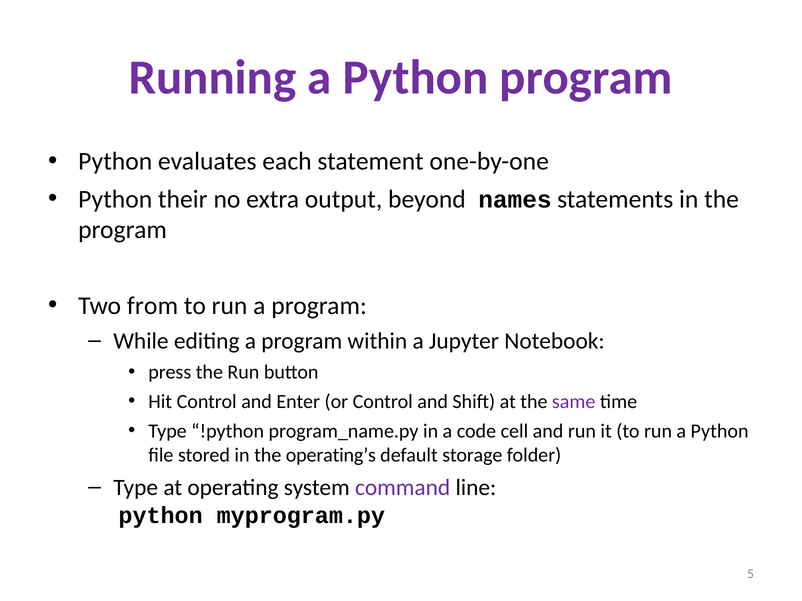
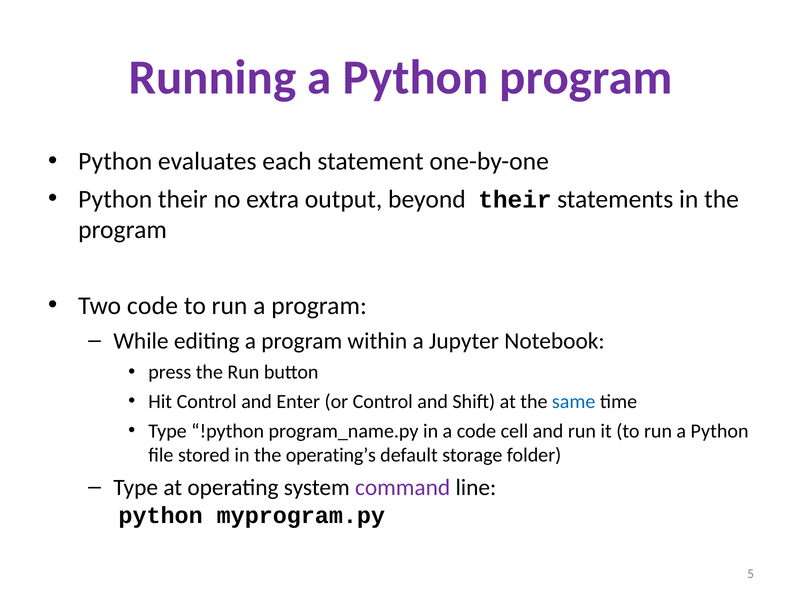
beyond names: names -> their (515, 200)
Two from: from -> code (152, 306)
same colour: purple -> blue (574, 402)
